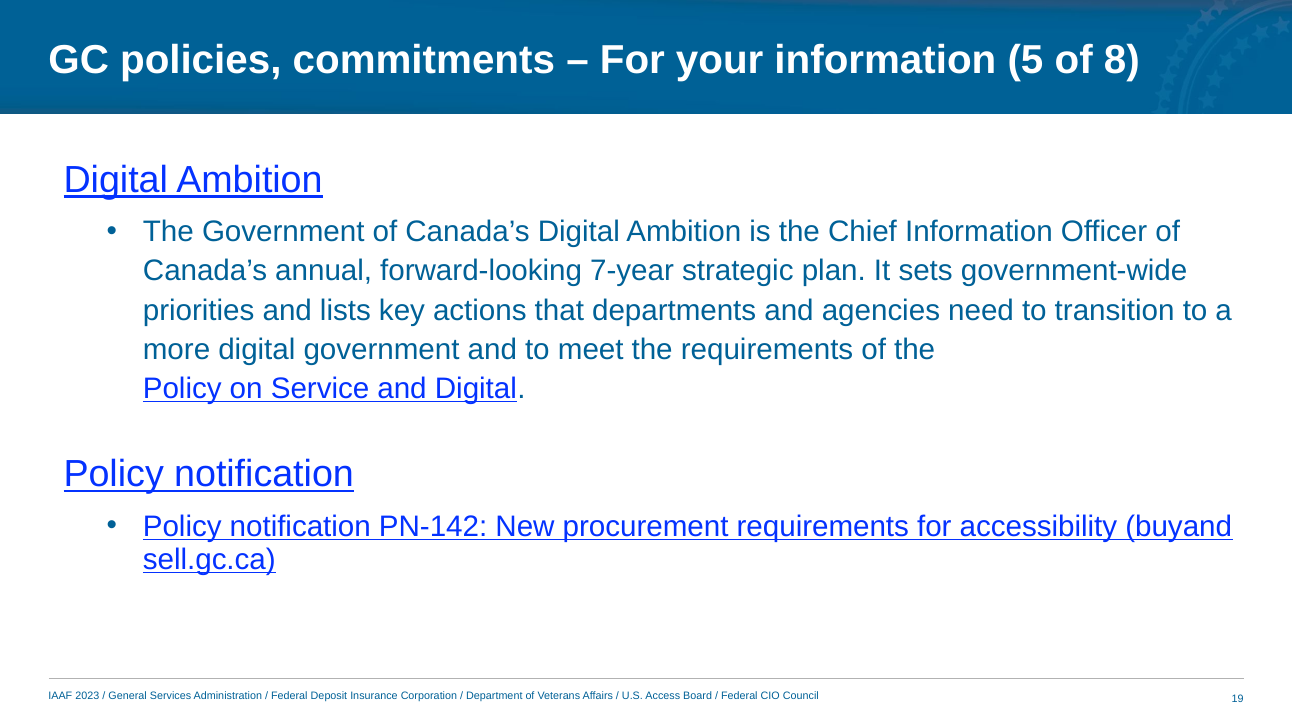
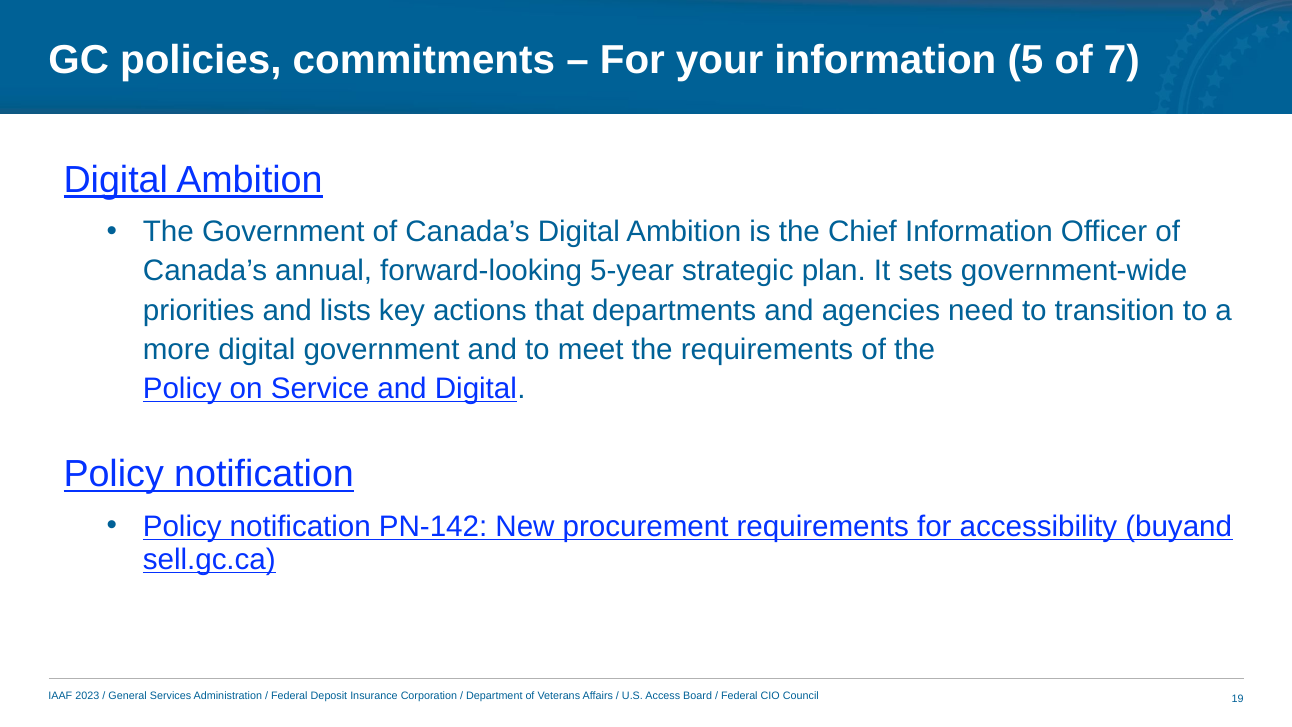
8: 8 -> 7 (1122, 60)
7-year: 7-year -> 5-year (632, 271)
